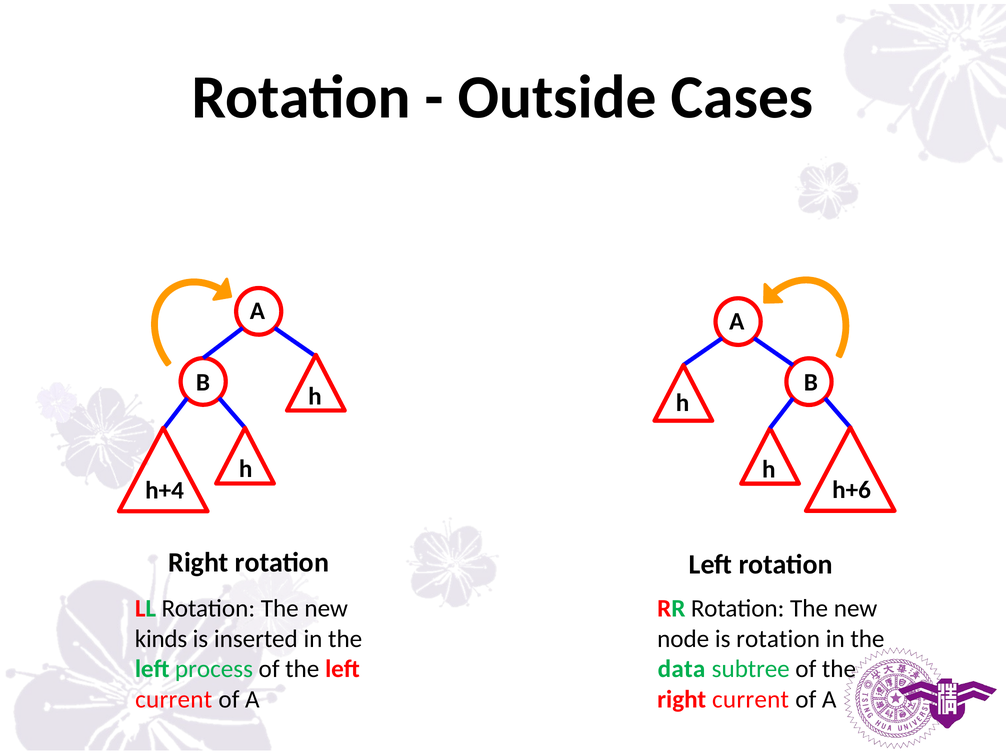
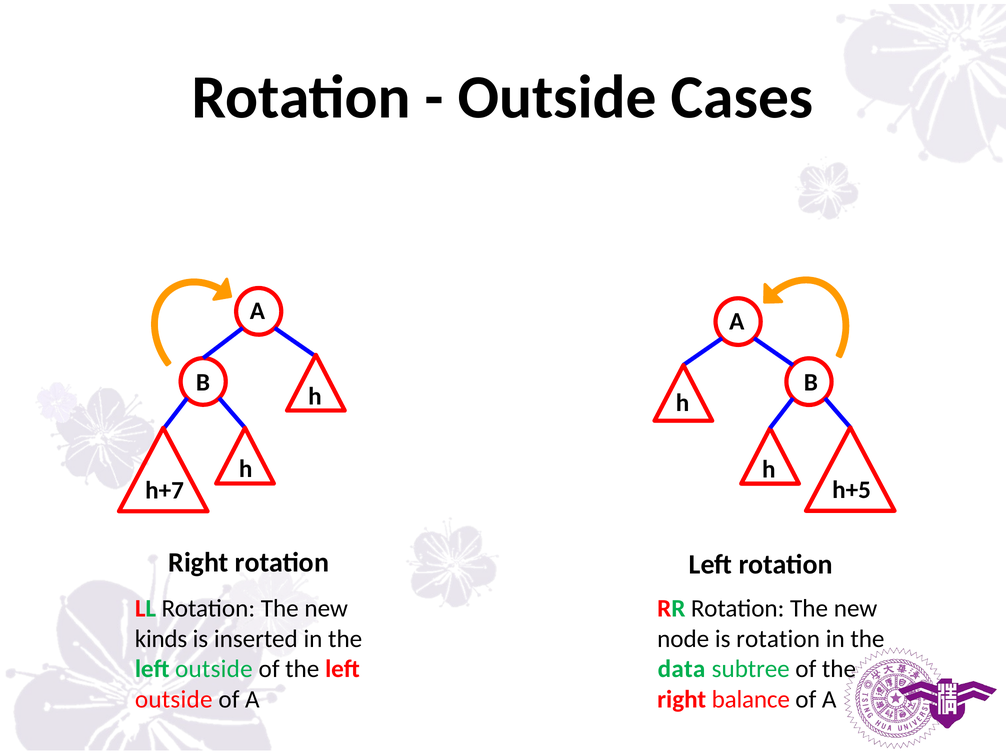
h+6: h+6 -> h+5 (852, 490)
h+4: h+4 -> h+7 (165, 490)
process: process -> outside (214, 669)
current: current -> outside (174, 699)
right current: current -> balance (751, 699)
